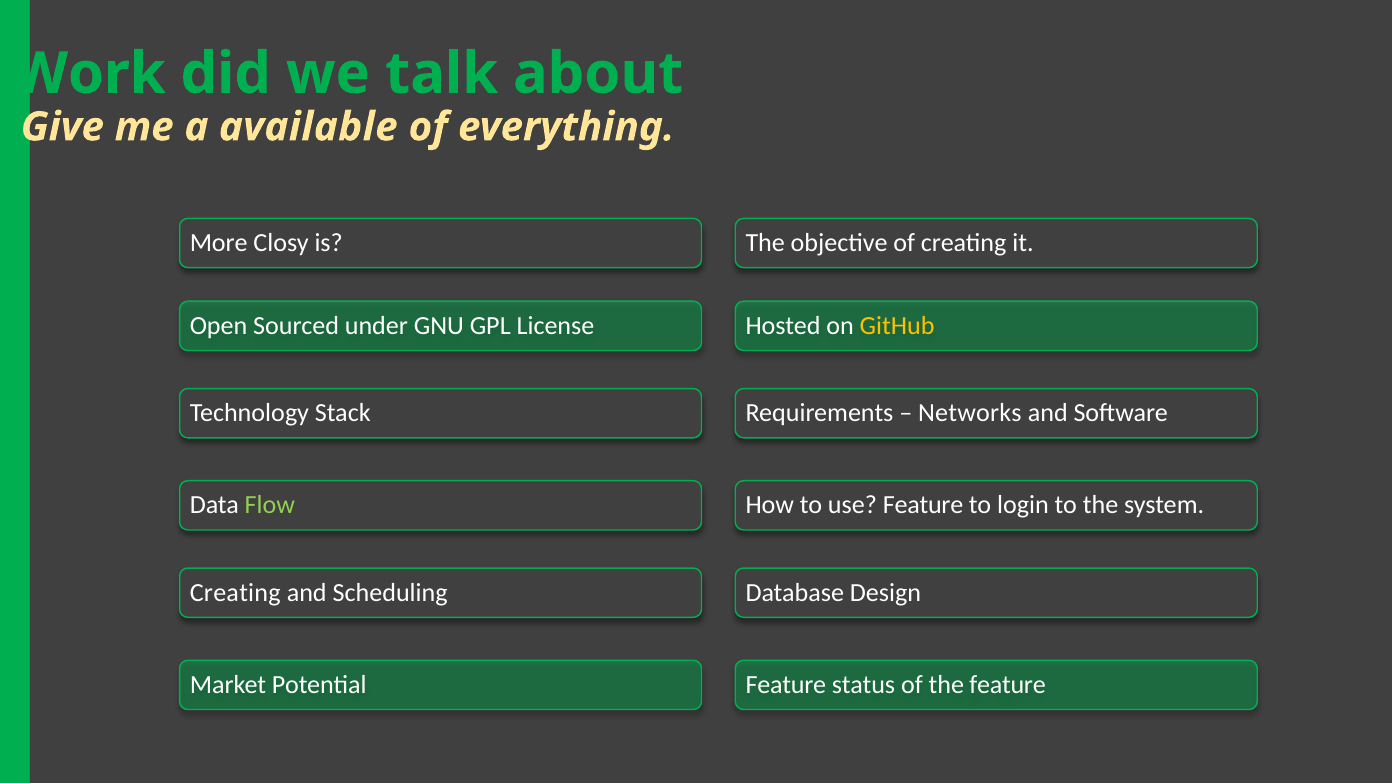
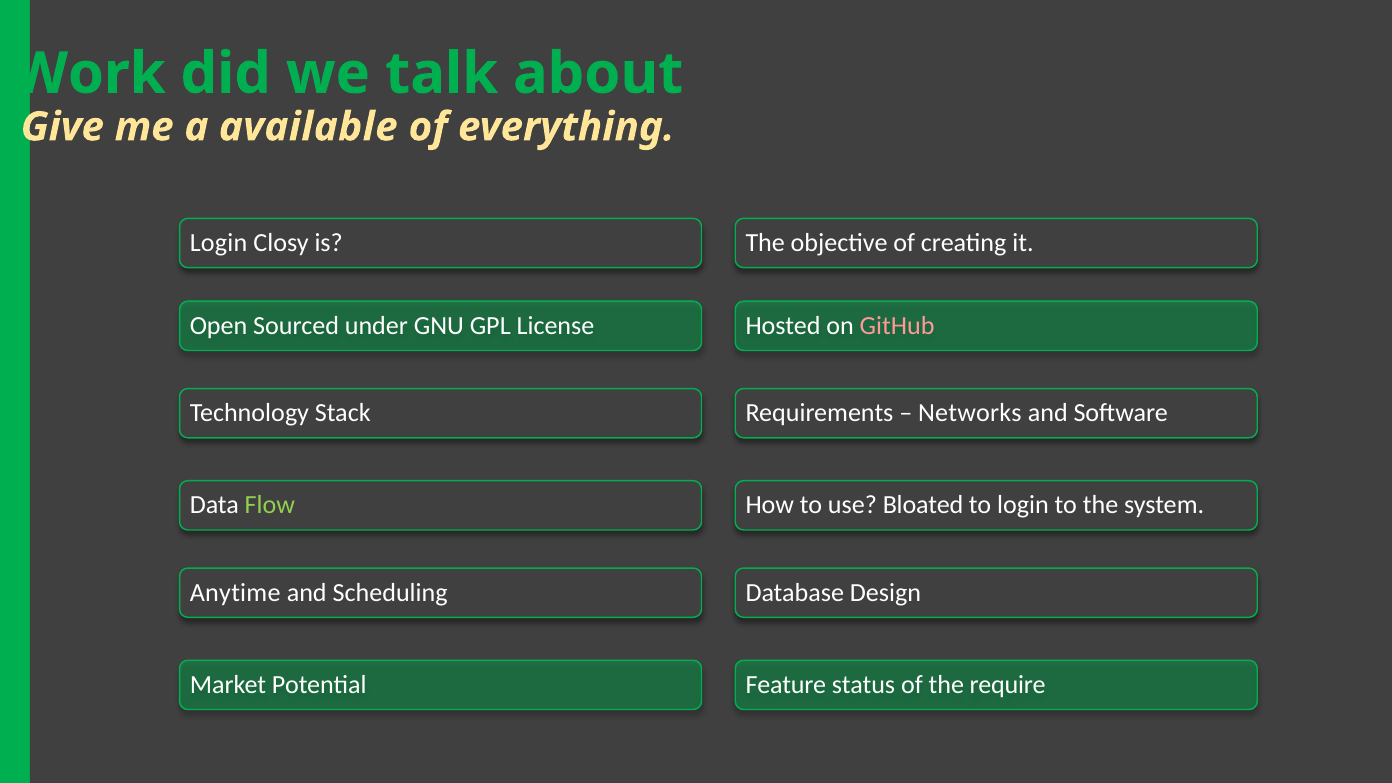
More: More -> Login (219, 243)
GitHub colour: yellow -> pink (897, 326)
use Feature: Feature -> Bloated (923, 505)
Creating: Creating -> Anytime (235, 593)
the feature: feature -> require (1008, 685)
